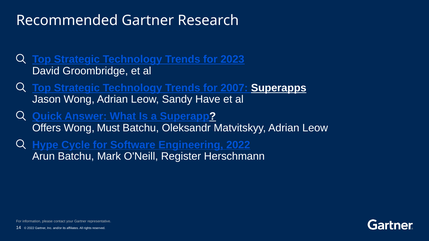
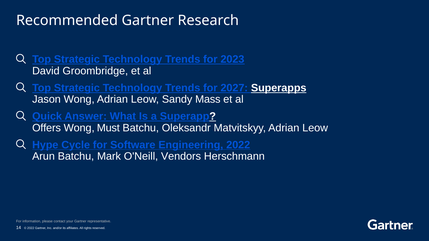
2007: 2007 -> 2027 (234, 88)
Have: Have -> Mass (208, 100)
Register: Register -> Vendors (181, 157)
